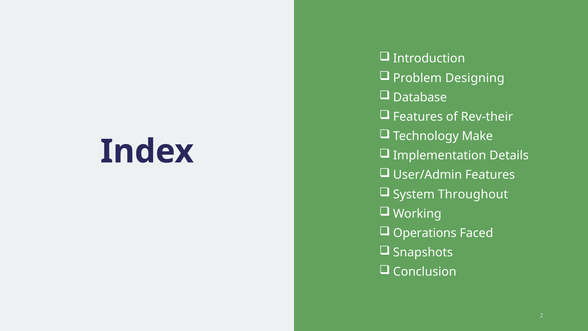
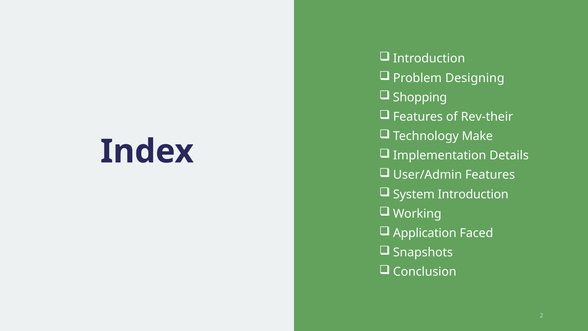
Database: Database -> Shopping (420, 97)
System Throughout: Throughout -> Introduction (473, 194)
Operations: Operations -> Application (425, 233)
